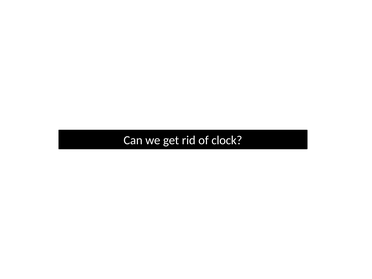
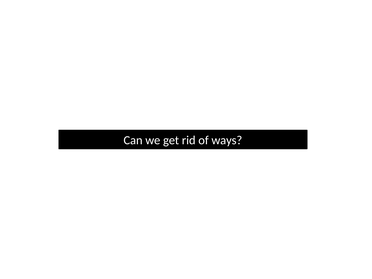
clock: clock -> ways (227, 140)
